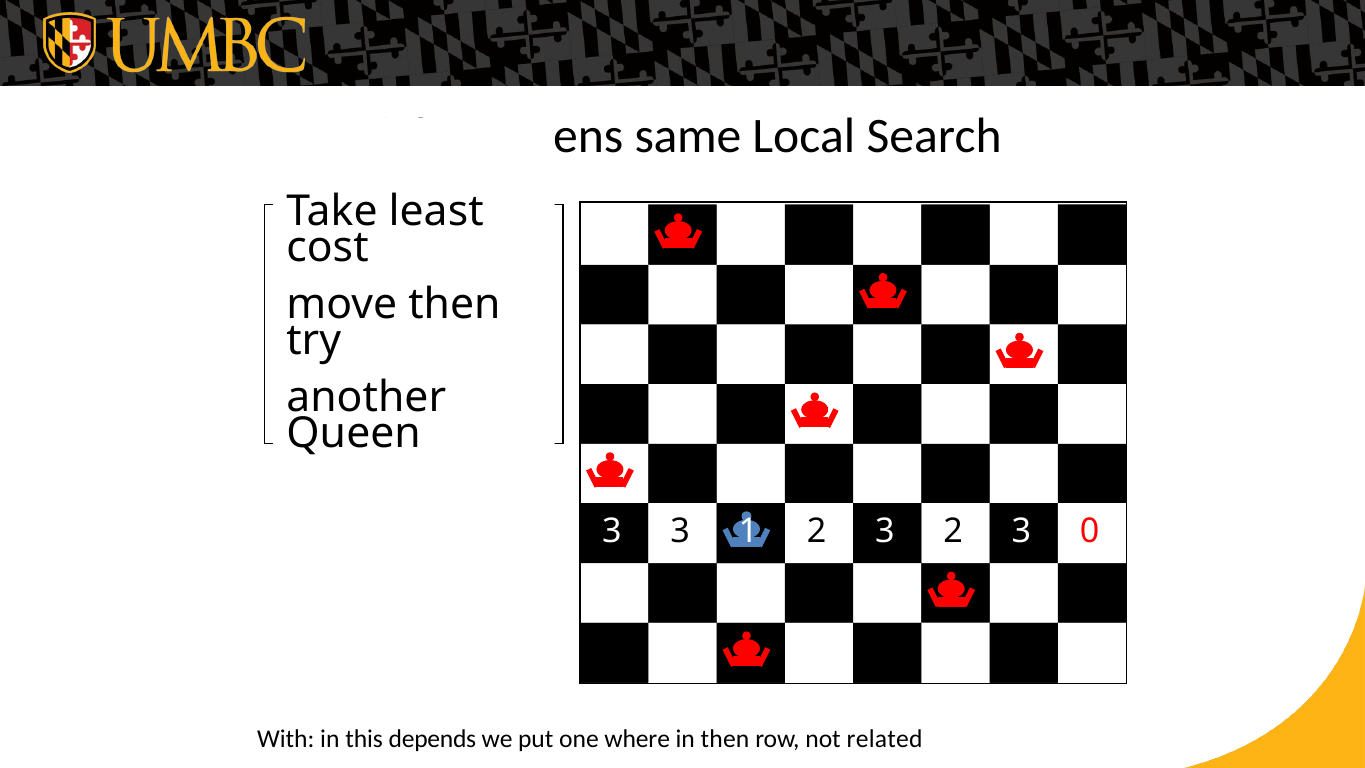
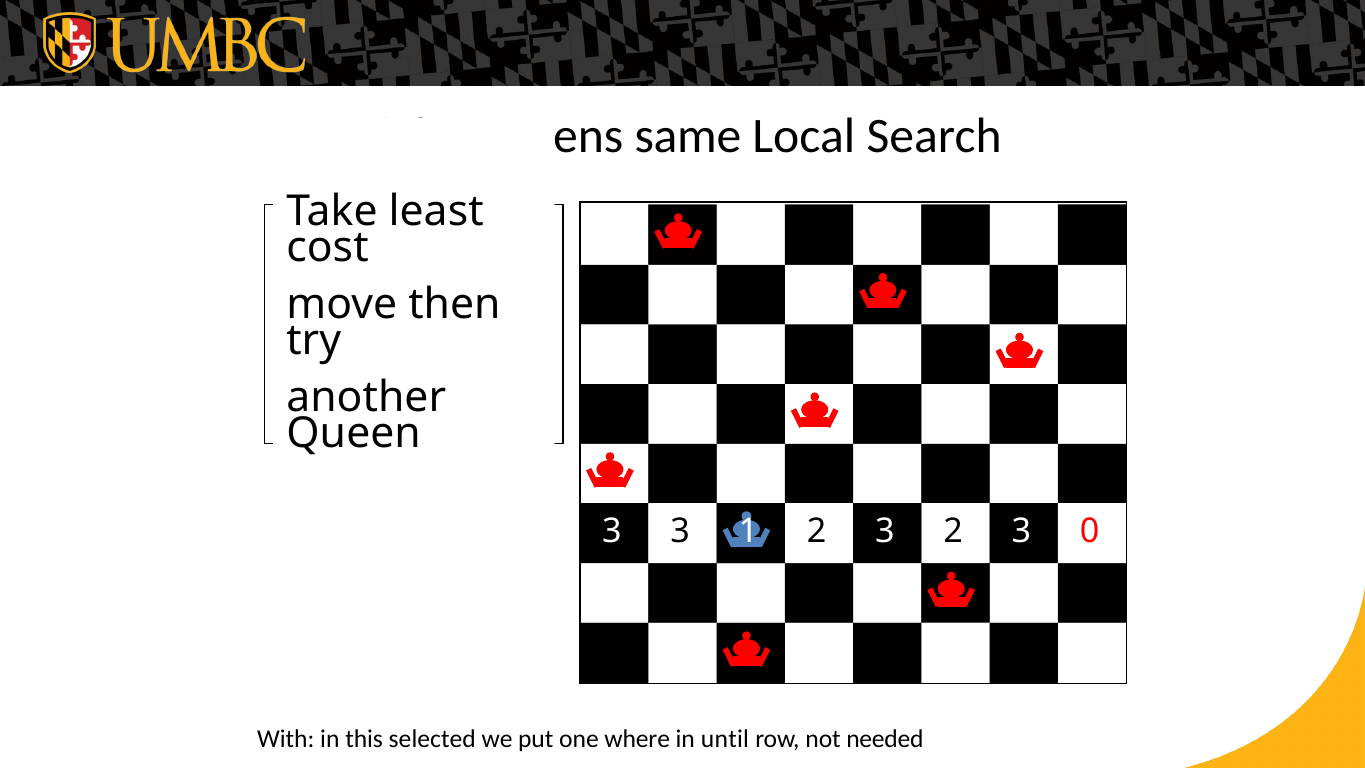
depends: depends -> selected (432, 739)
in then: then -> until (725, 739)
related: related -> needed (885, 739)
